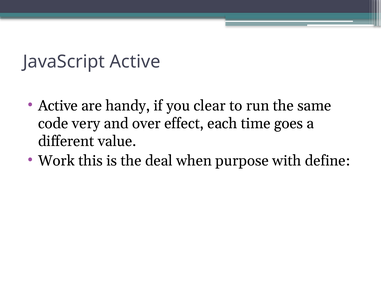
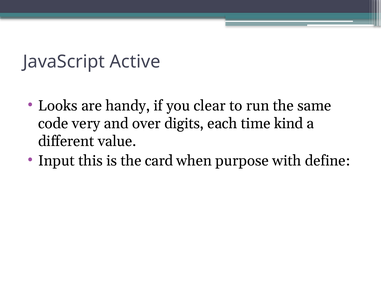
Active: Active -> Looks (58, 106)
effect: effect -> digits (184, 123)
goes: goes -> kind (289, 123)
Work: Work -> Input (56, 160)
deal: deal -> card (159, 160)
